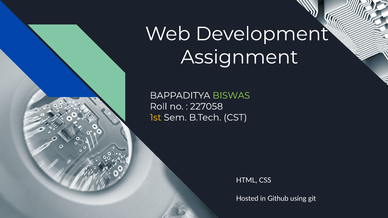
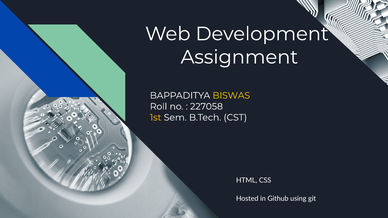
BISWAS colour: light green -> yellow (231, 96)
